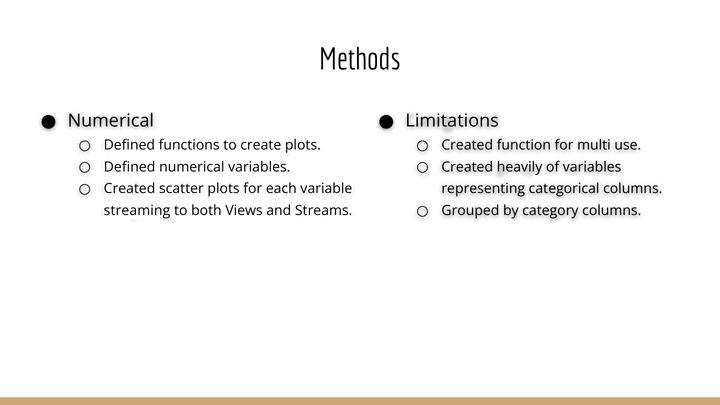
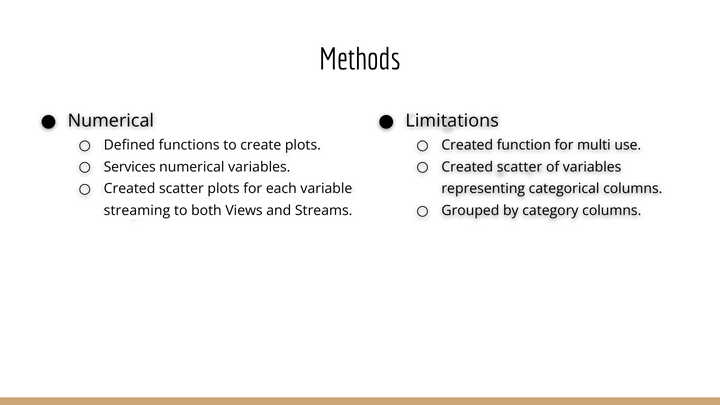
Defined: Defined -> Services (130, 167)
heavily: heavily -> scatter (519, 167)
